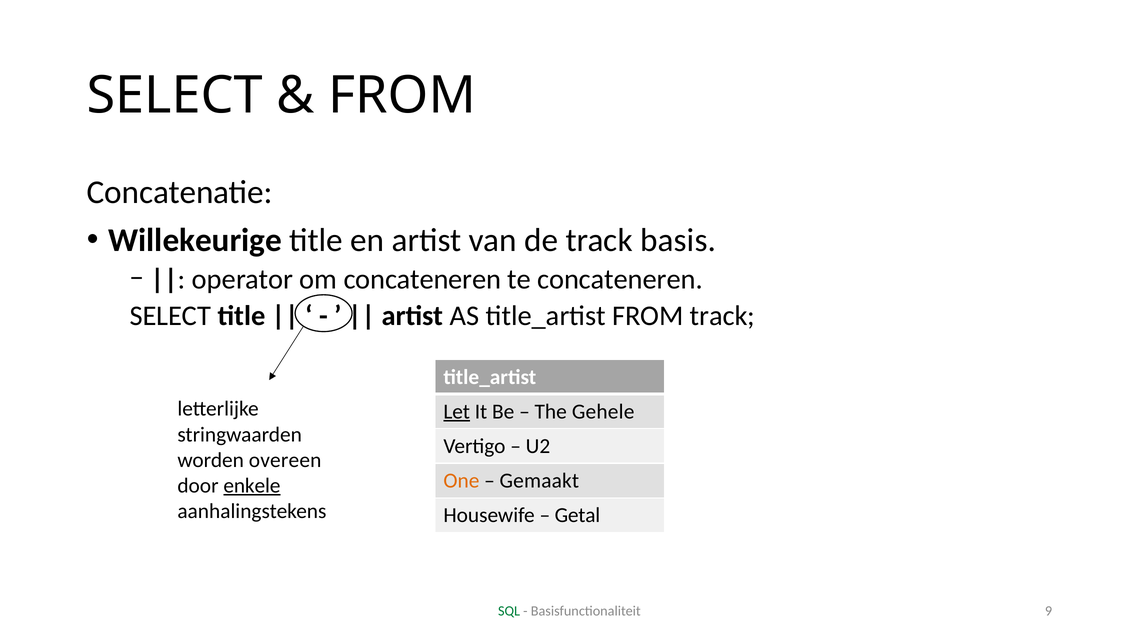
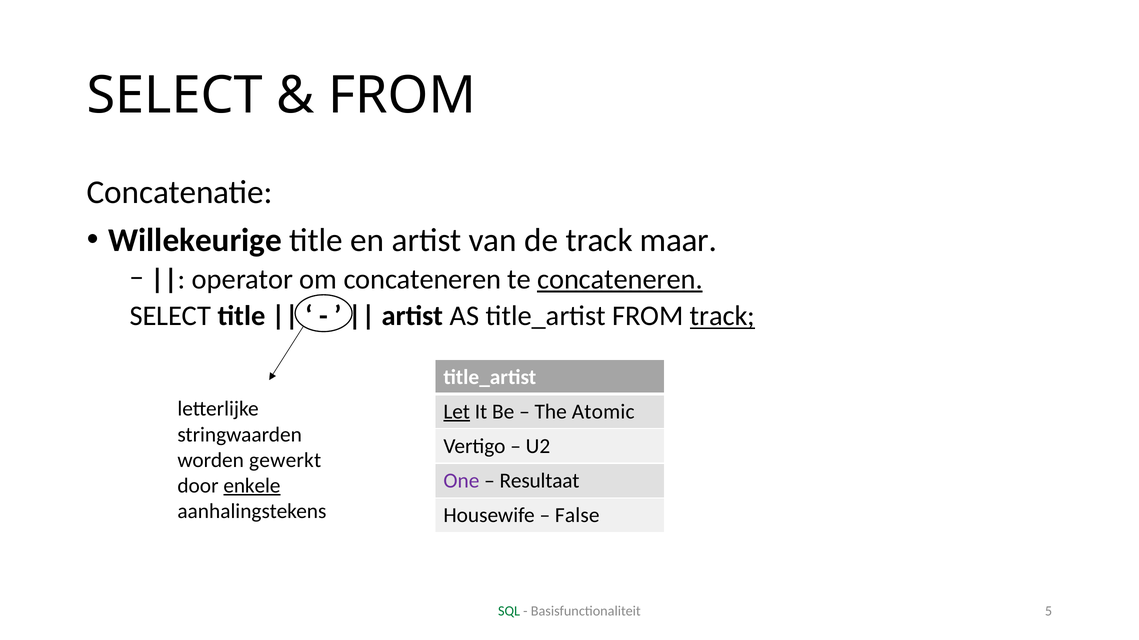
basis: basis -> maar (678, 240)
concateneren underline: none -> present (620, 280)
track underline: none -> present (722, 316)
Gehele: Gehele -> Atomic (603, 412)
overeen: overeen -> gewerkt (285, 461)
One colour: orange -> purple (461, 481)
Gemaakt: Gemaakt -> Resultaat (540, 481)
Getal: Getal -> False (577, 516)
9: 9 -> 5 (1049, 612)
